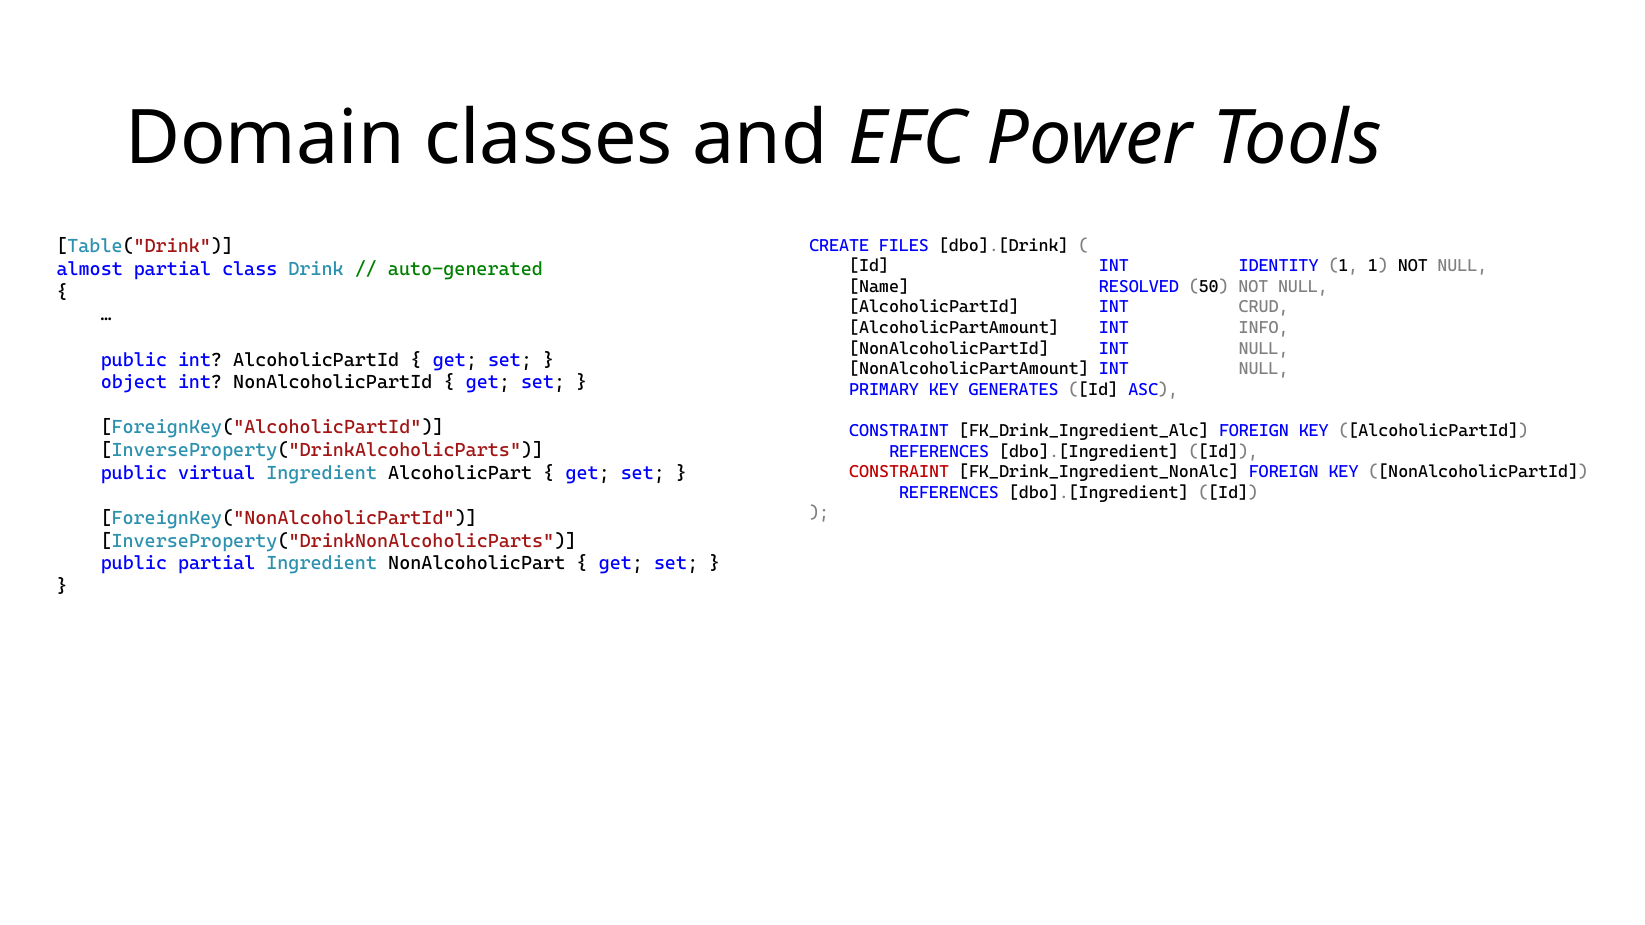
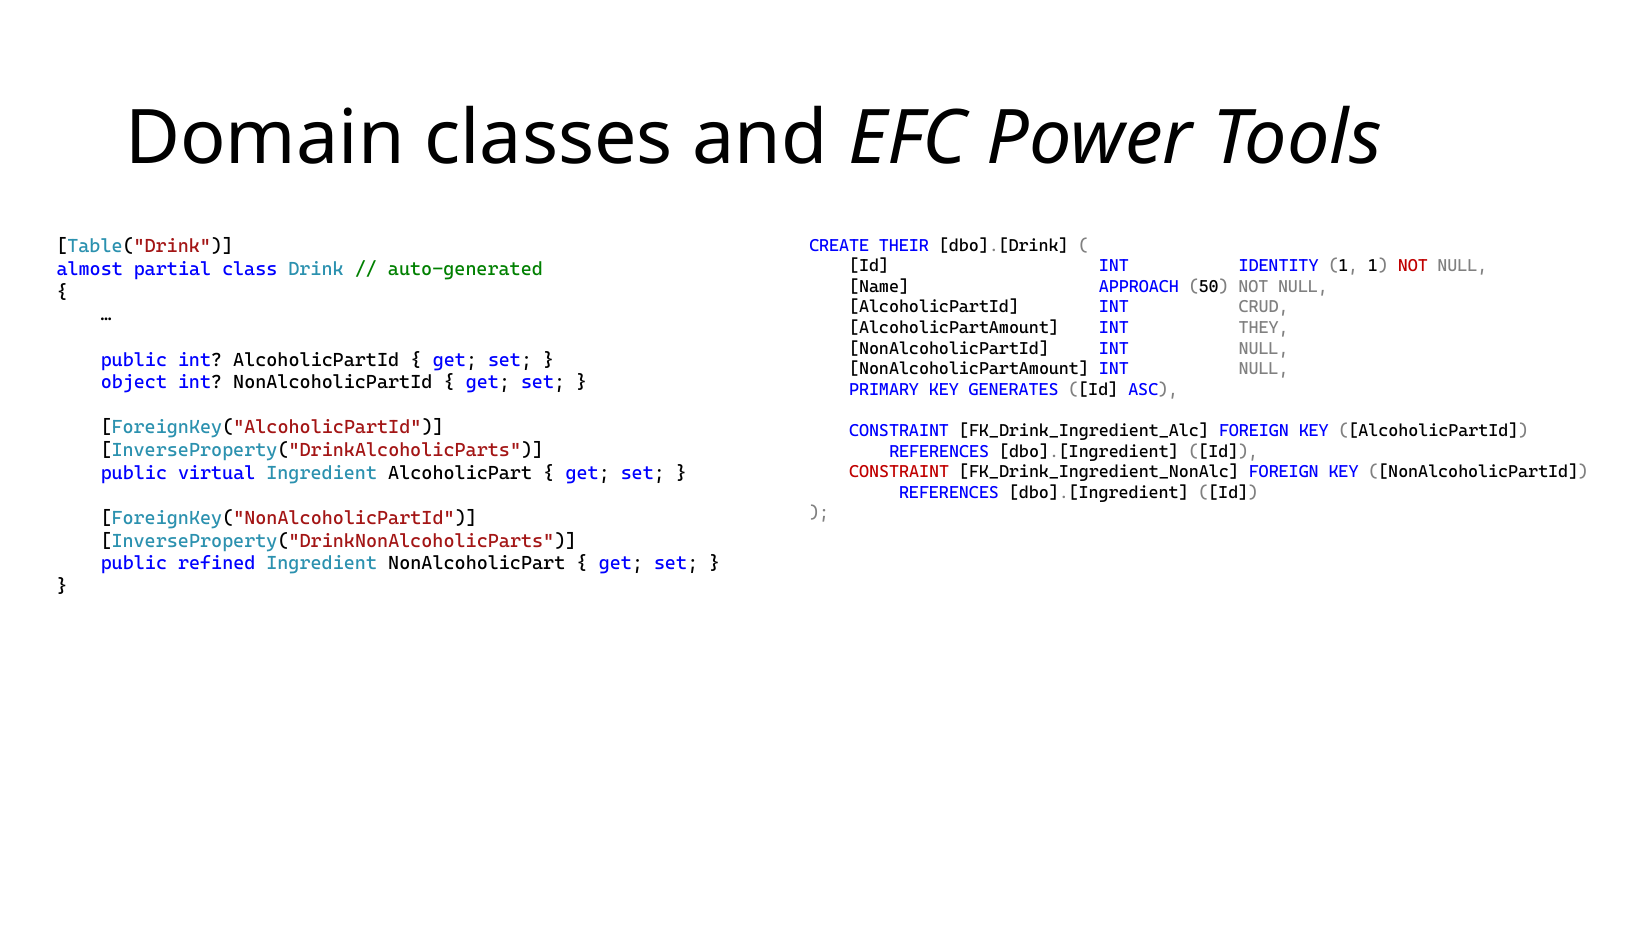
FILES: FILES -> THEIR (904, 246)
NOT colour: black -> red (1413, 266)
RESOLVED: RESOLVED -> APPROACH (1139, 287)
INFO: INFO -> THEY (1264, 328)
public partial: partial -> refined (217, 564)
